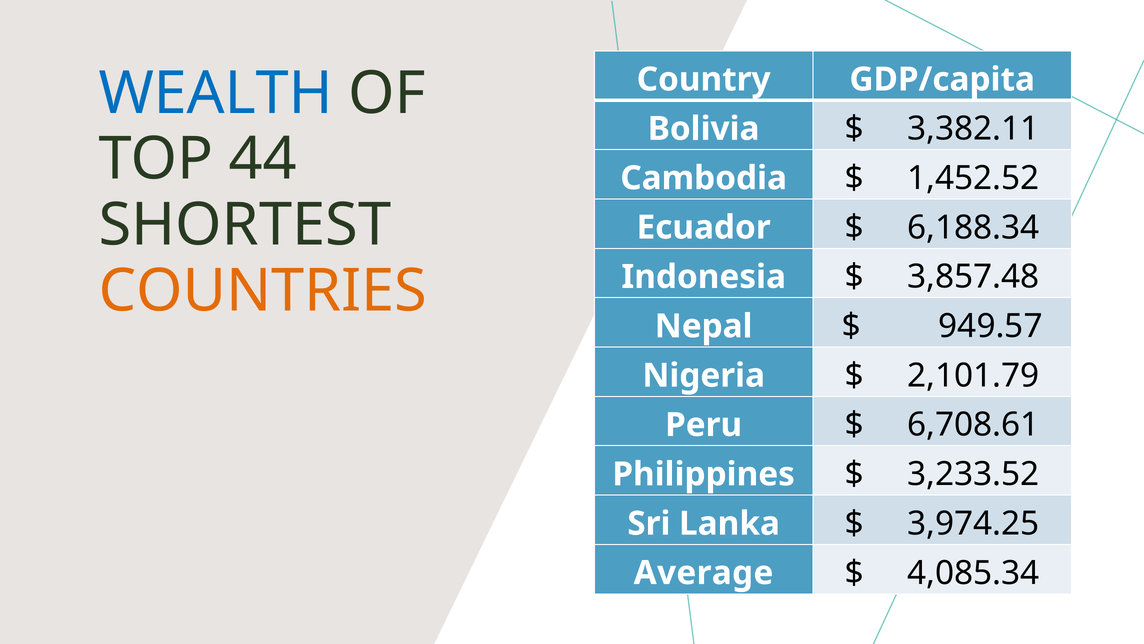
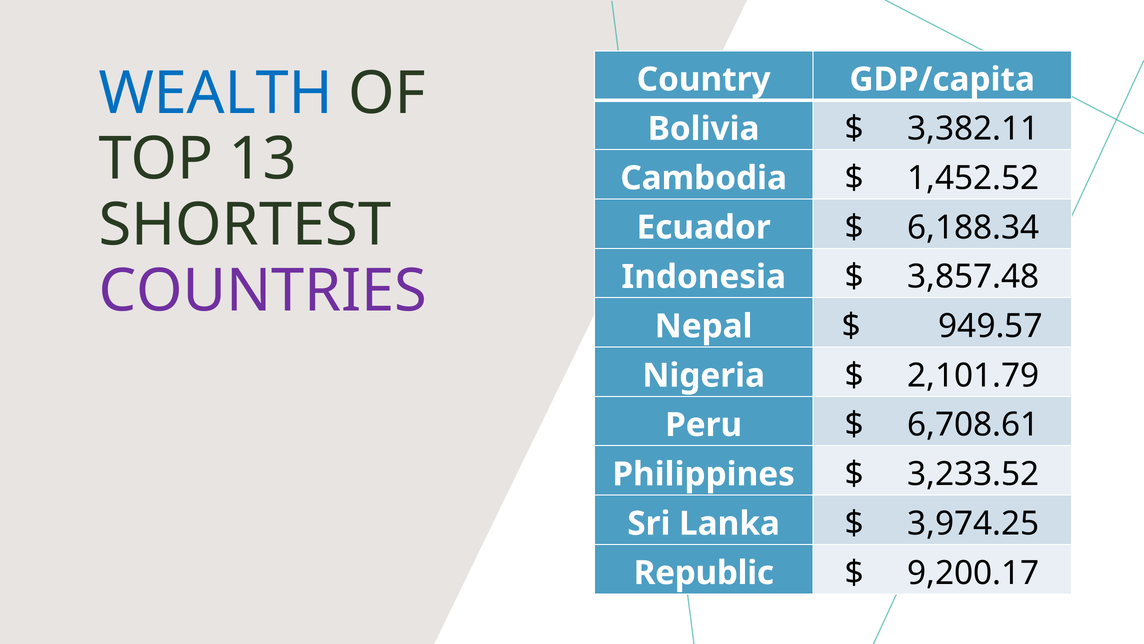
44: 44 -> 13 (263, 159)
COUNTRIES colour: orange -> purple (263, 291)
Average: Average -> Republic (704, 573)
4,085.34: 4,085.34 -> 9,200.17 (973, 573)
